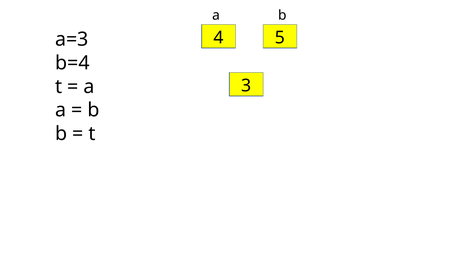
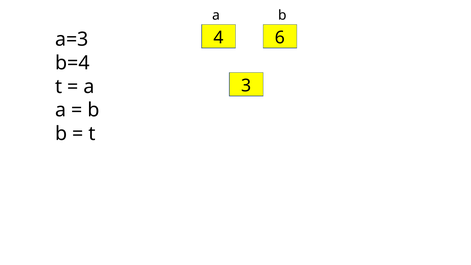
5: 5 -> 6 (280, 38)
